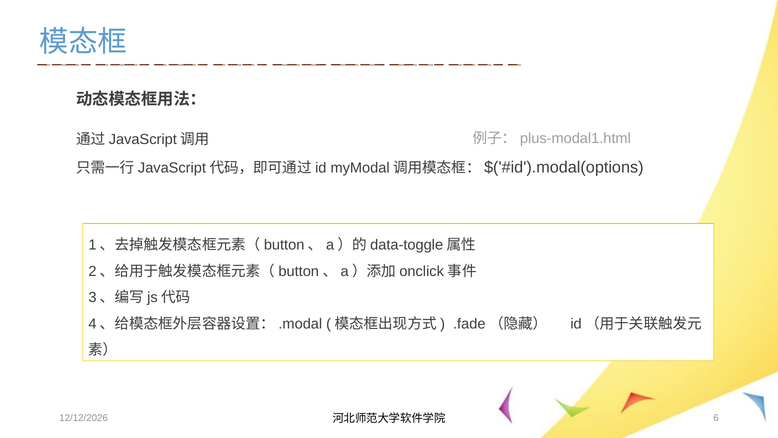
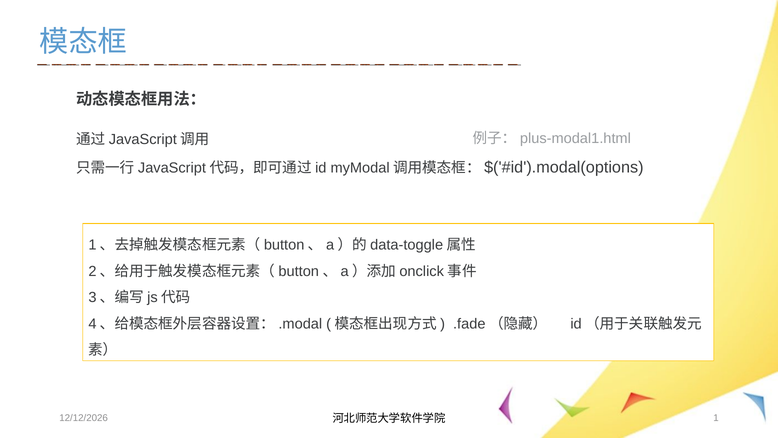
6: 6 -> 1 (716, 418)
